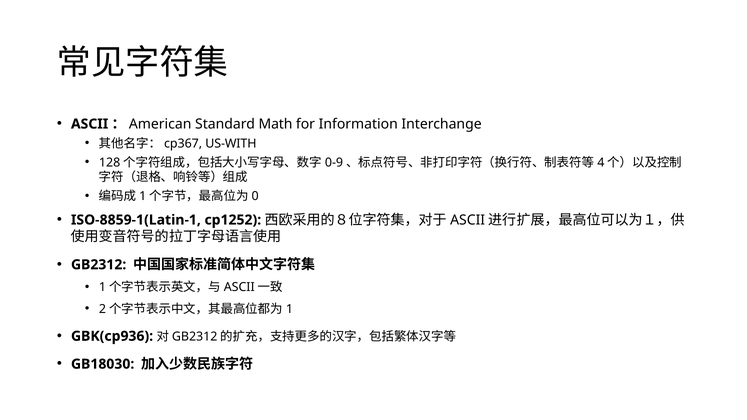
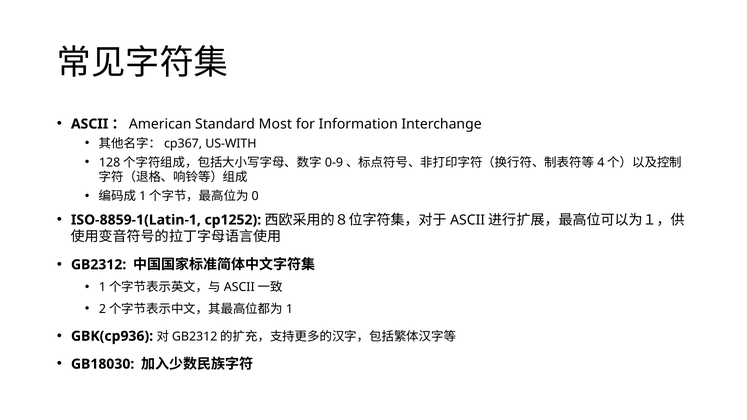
Math: Math -> Most (275, 124)
